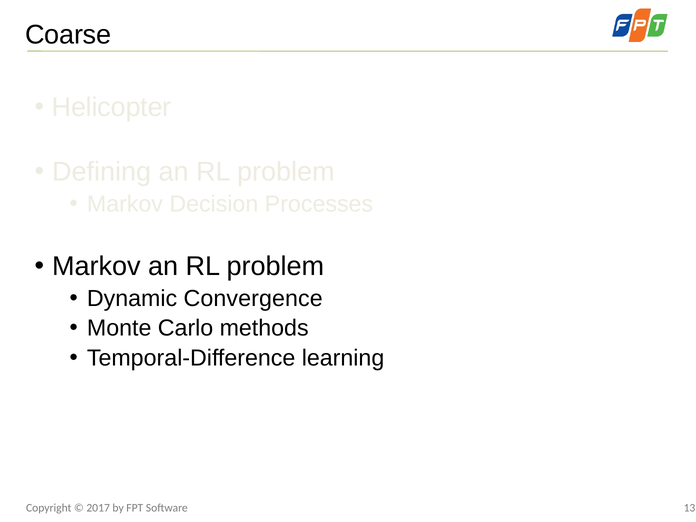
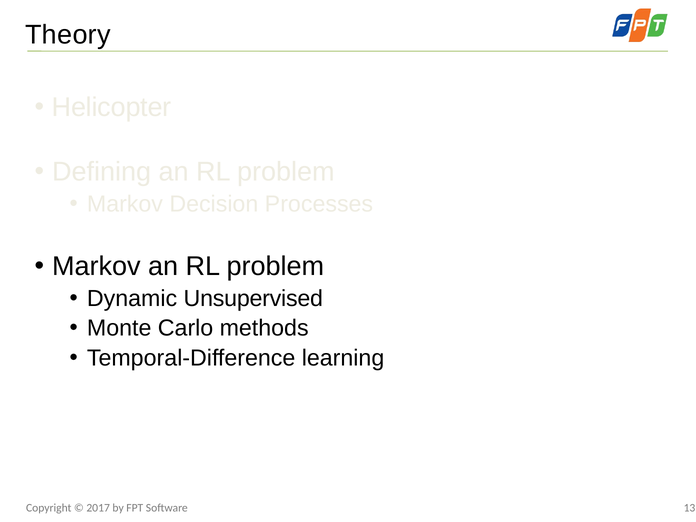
Coarse: Coarse -> Theory (68, 35)
Convergence: Convergence -> Unsupervised (253, 298)
